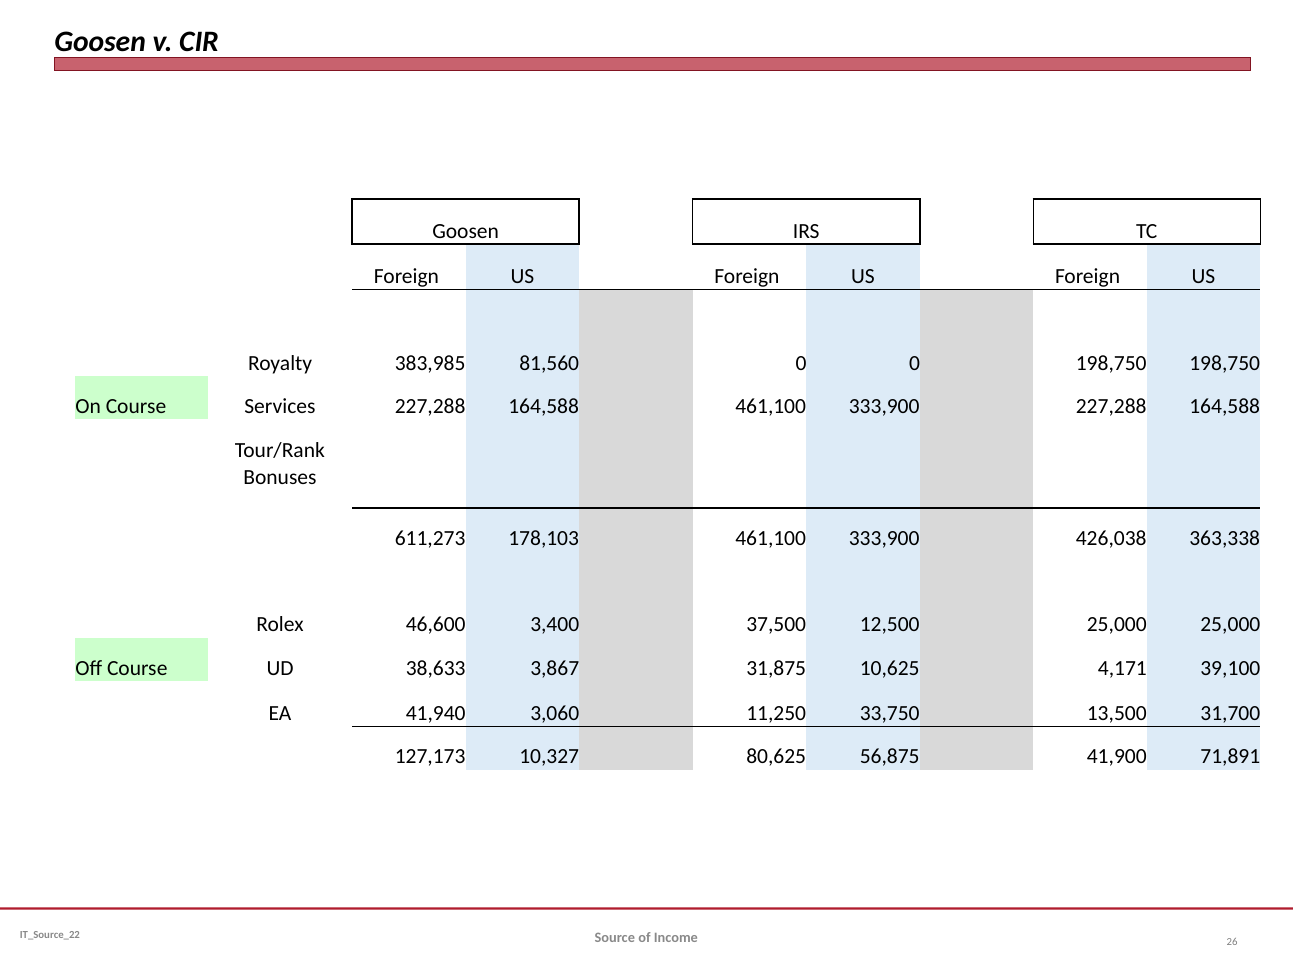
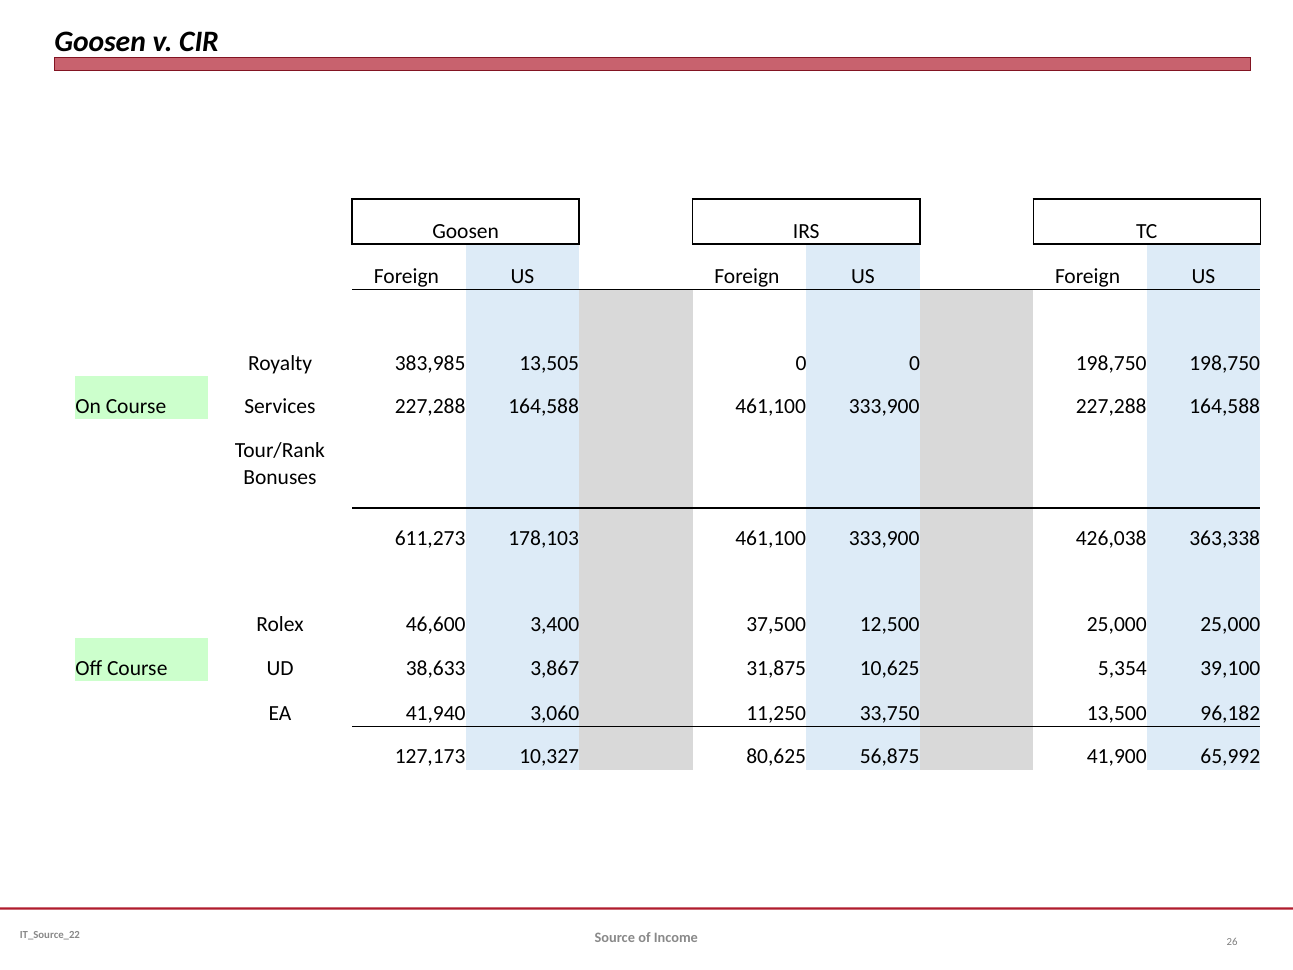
81,560: 81,560 -> 13,505 (549, 363)
4,171: 4,171 -> 5,354 (1122, 668)
31,700: 31,700 -> 96,182 (1230, 713)
71,891: 71,891 -> 65,992 (1230, 757)
